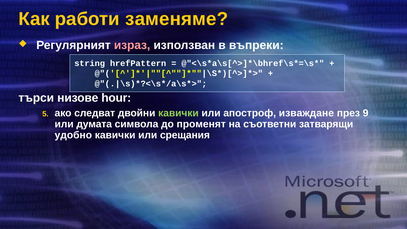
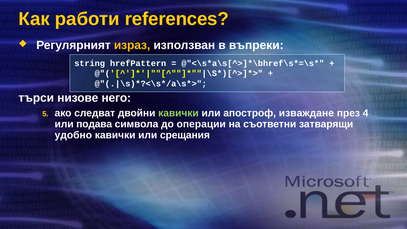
заменяме: заменяме -> references (177, 19)
израз colour: pink -> yellow (132, 45)
hour: hour -> него (116, 98)
9: 9 -> 4 (366, 113)
думата: думата -> подава (94, 124)
променят: променят -> операции (201, 124)
